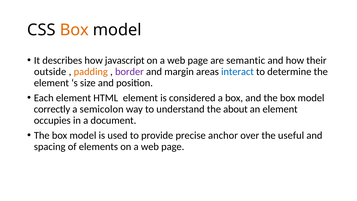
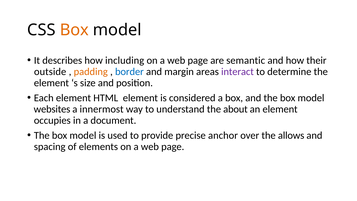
javascript: javascript -> including (125, 60)
border colour: purple -> blue (129, 72)
interact colour: blue -> purple (237, 72)
correctly: correctly -> websites (52, 109)
semicolon: semicolon -> innermost (102, 109)
useful: useful -> allows (291, 135)
